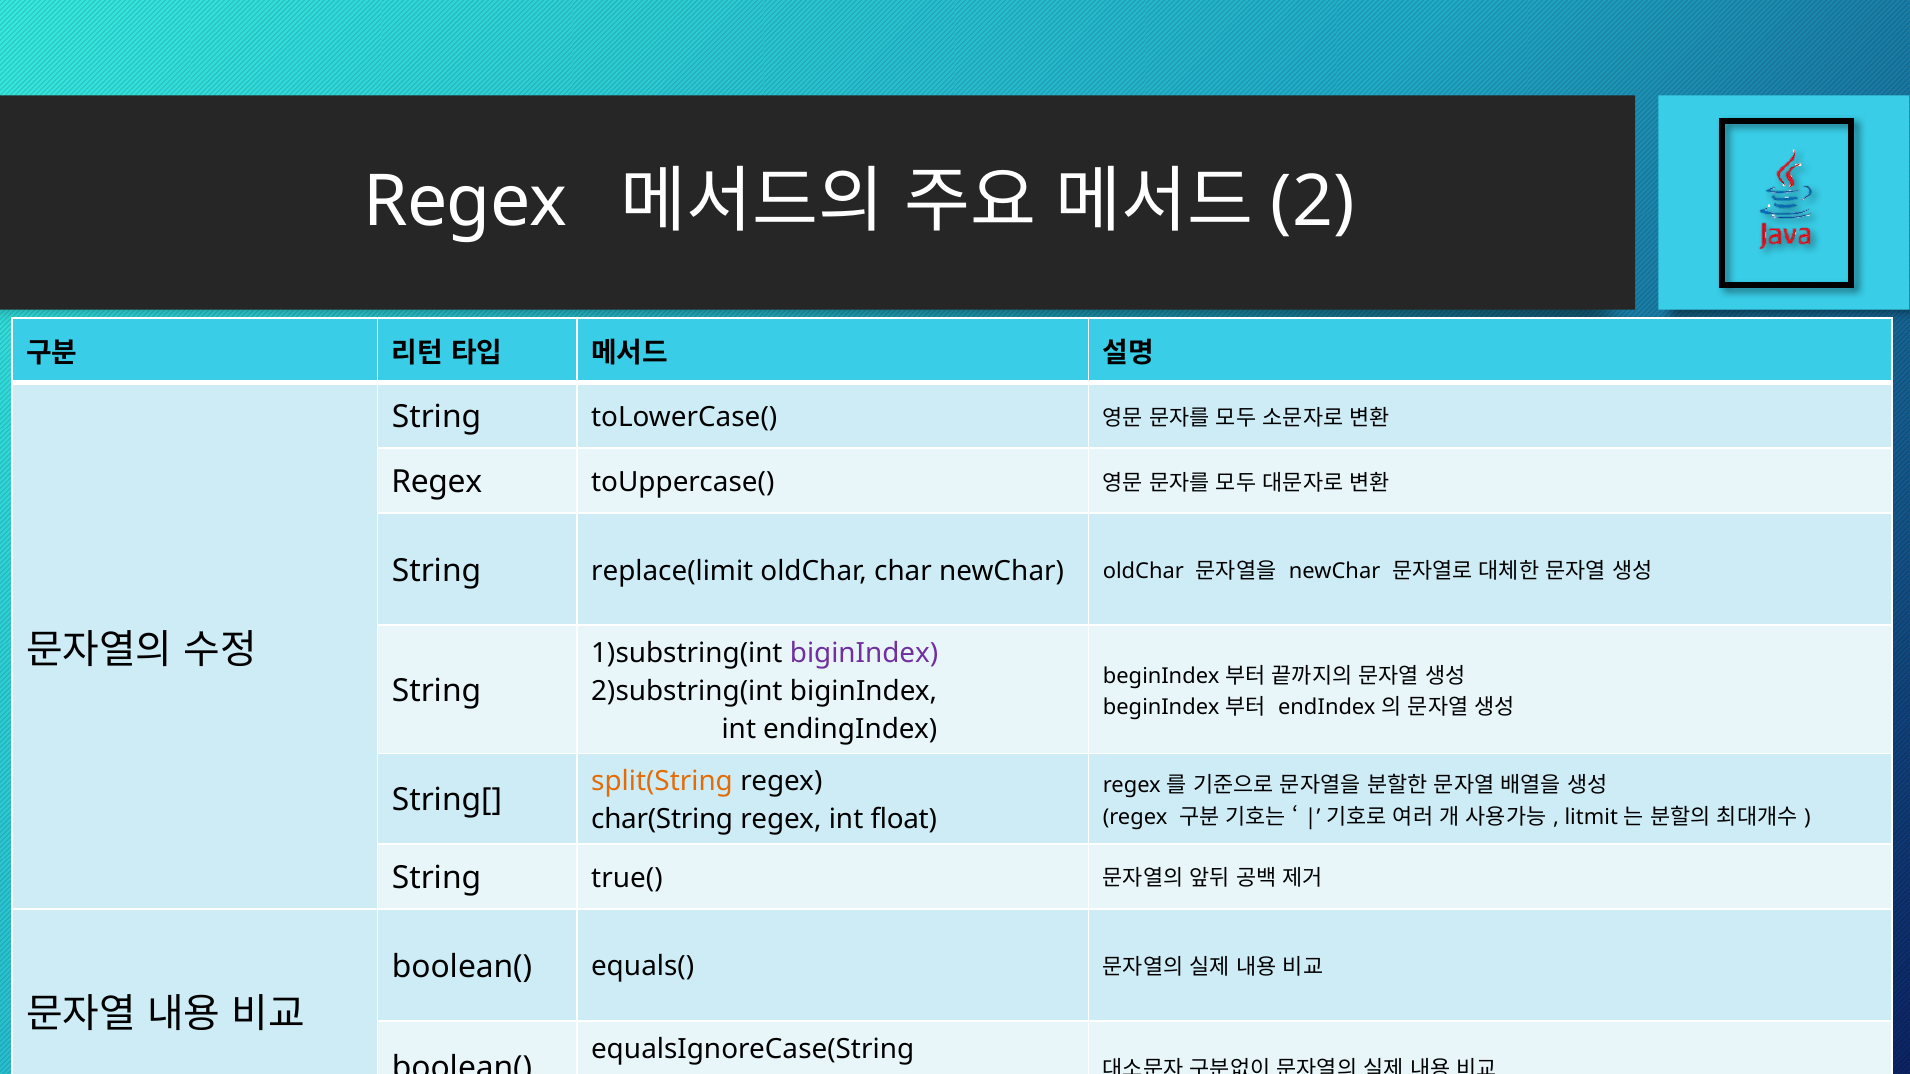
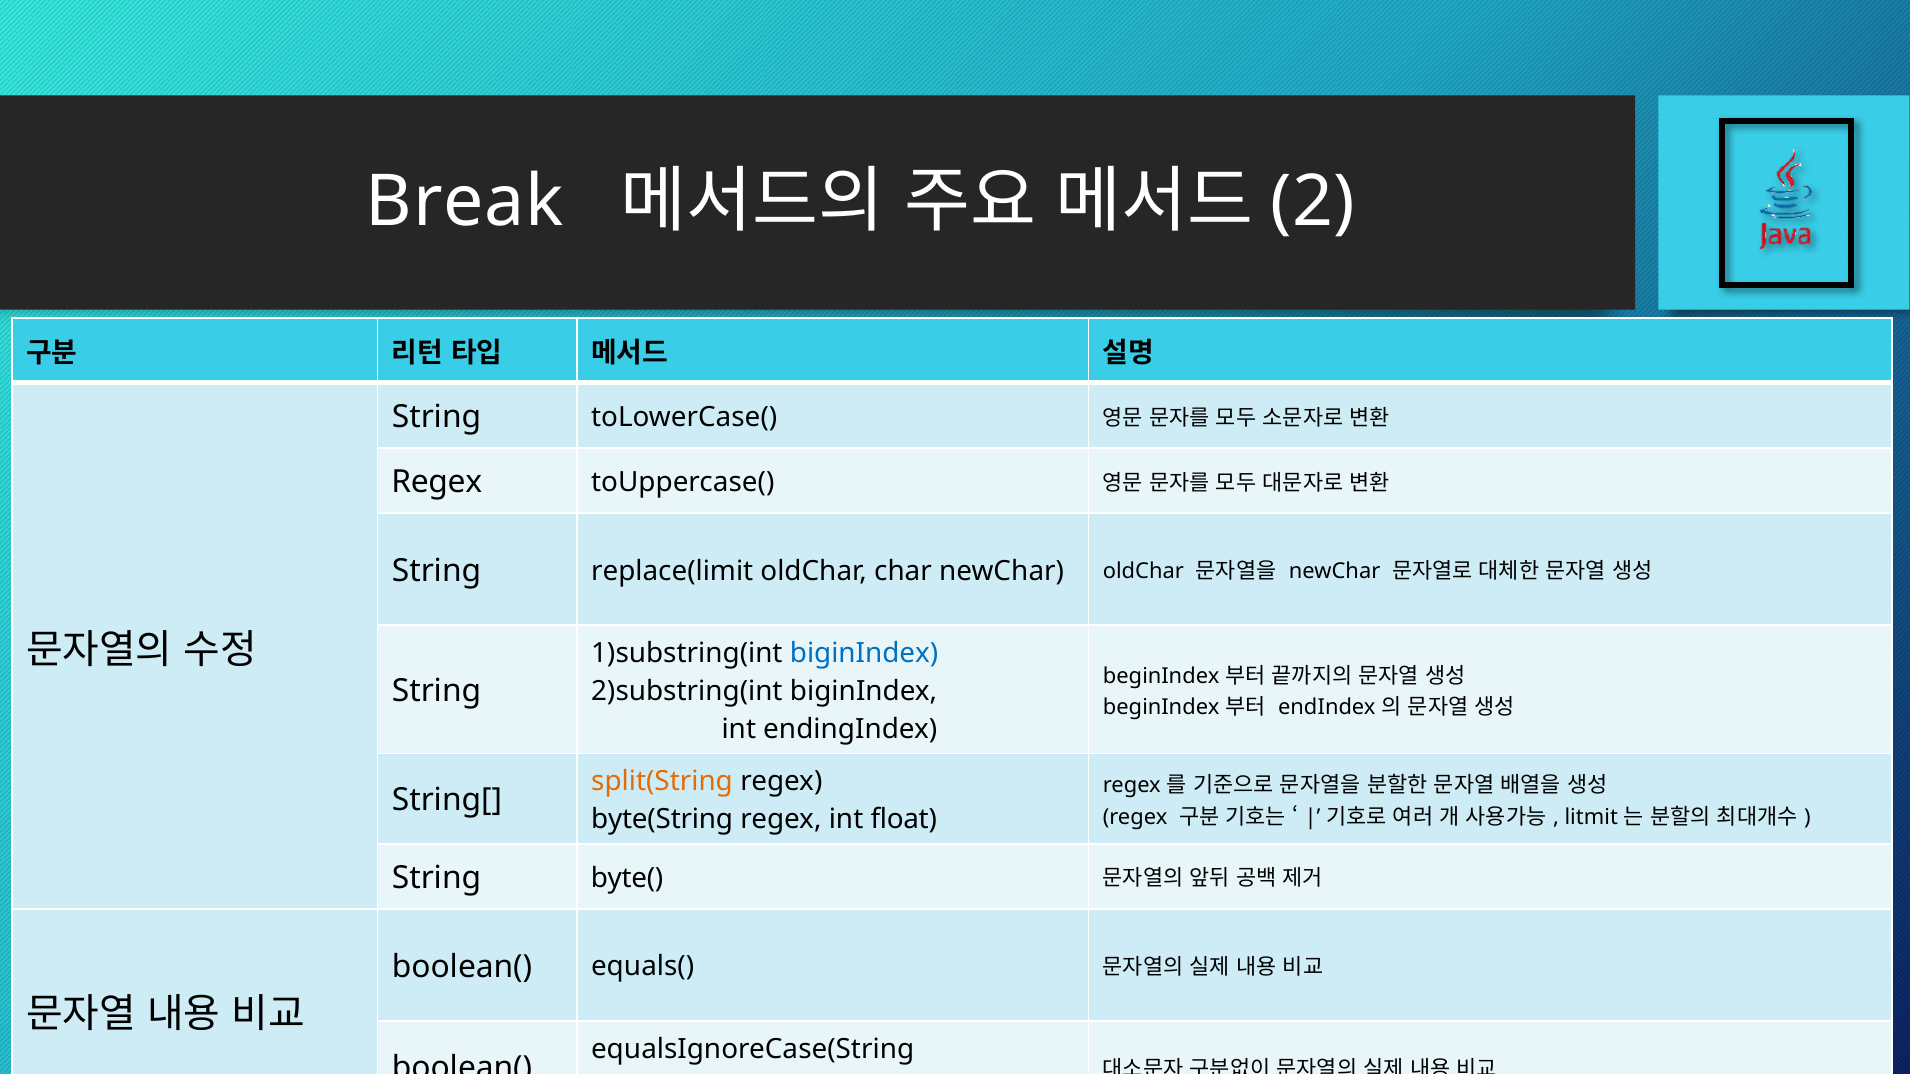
Regex: Regex -> Break (465, 202)
biginIndex colour: purple -> blue (864, 653)
char(String: char(String -> byte(String (662, 820)
true(: true( -> byte( (627, 878)
